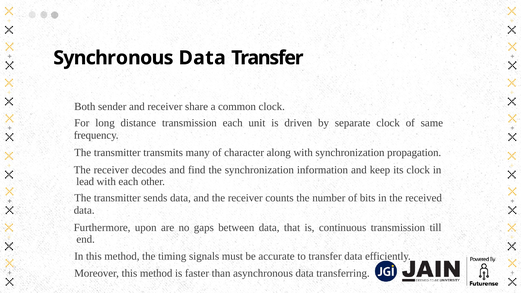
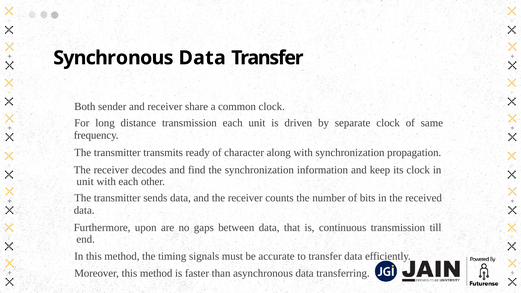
many: many -> ready (198, 153)
lead: lead -> unit (85, 182)
